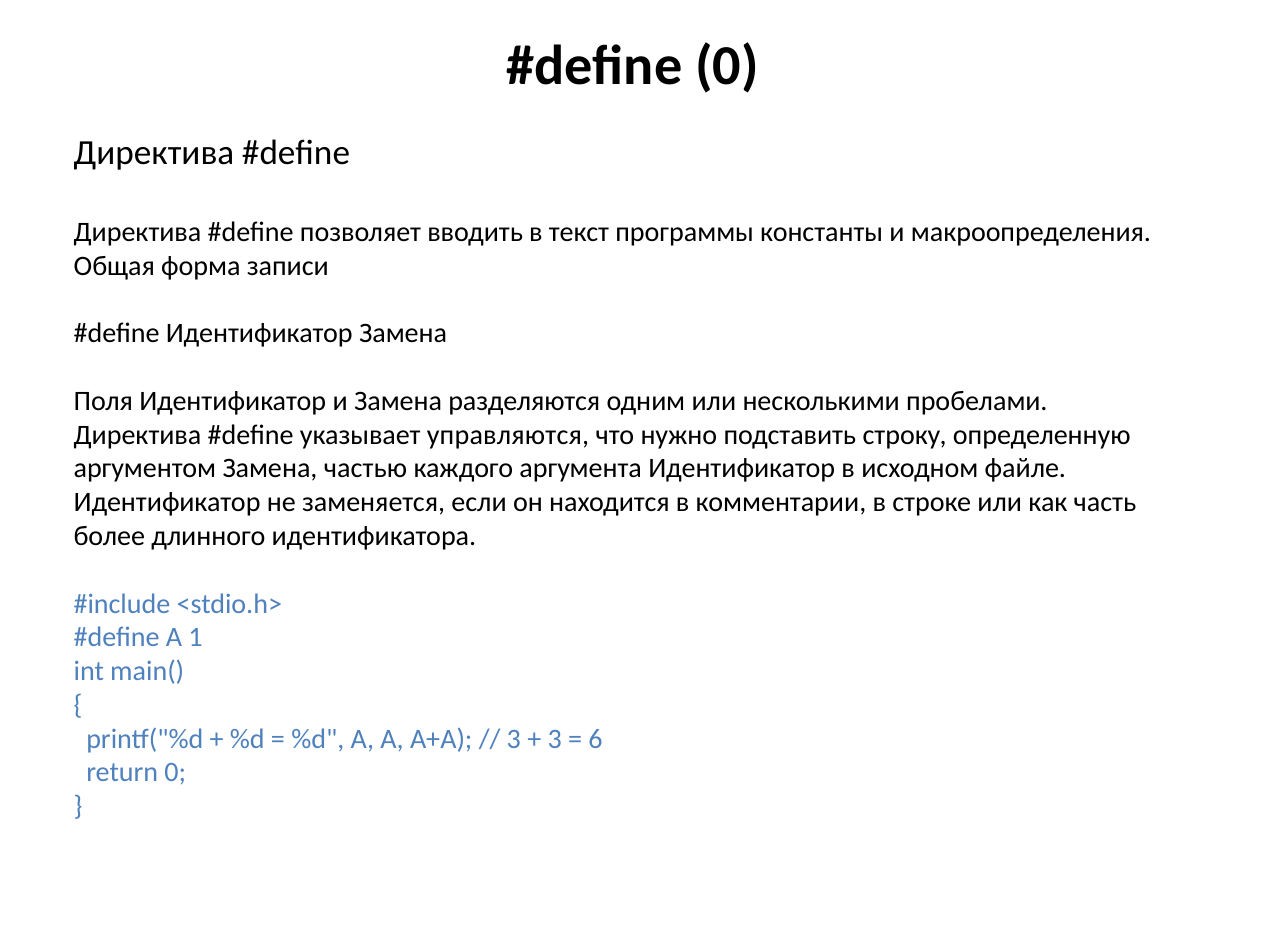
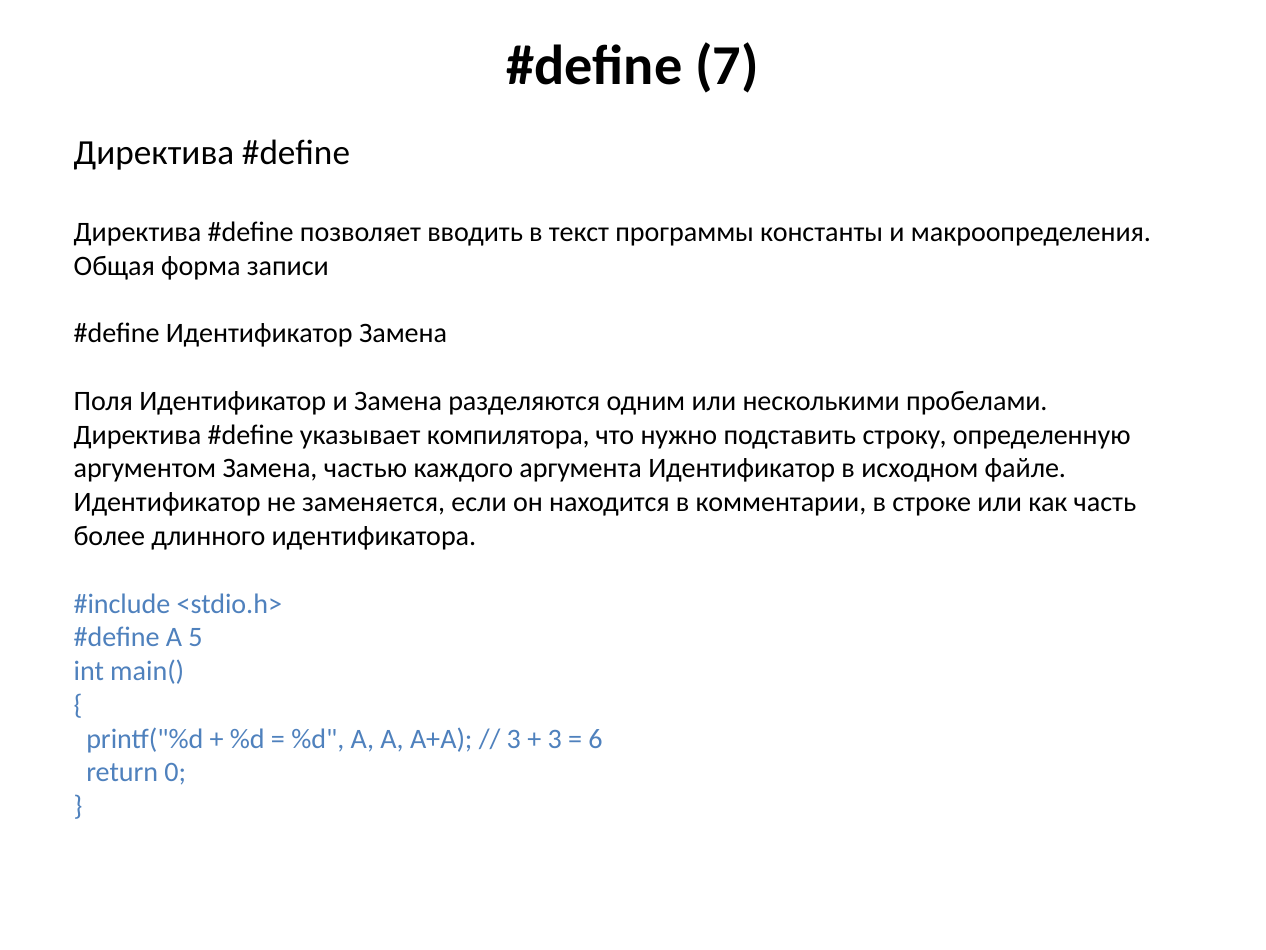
0: 0 -> 7 (727, 65)
управляются: управляются -> компилятора (508, 435)
1: 1 -> 5 (195, 637)
